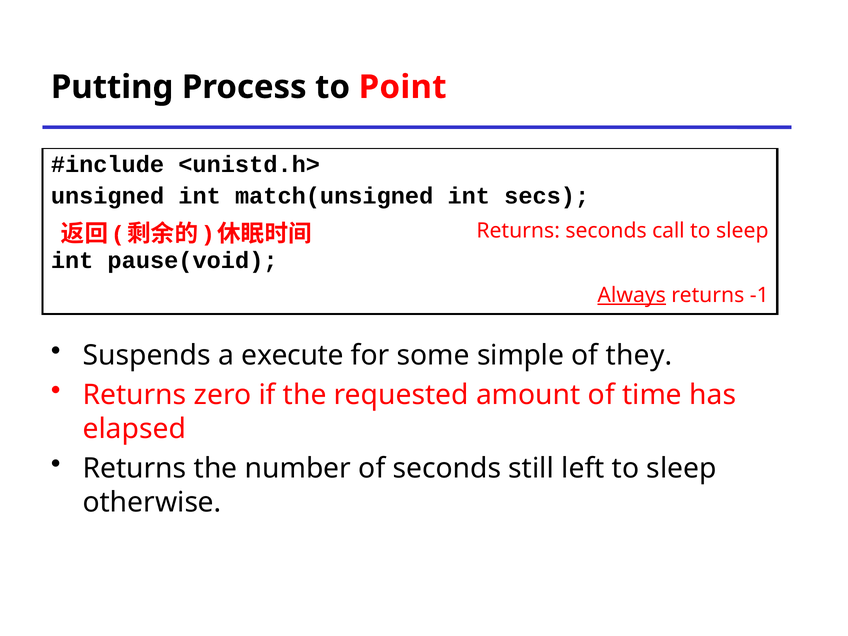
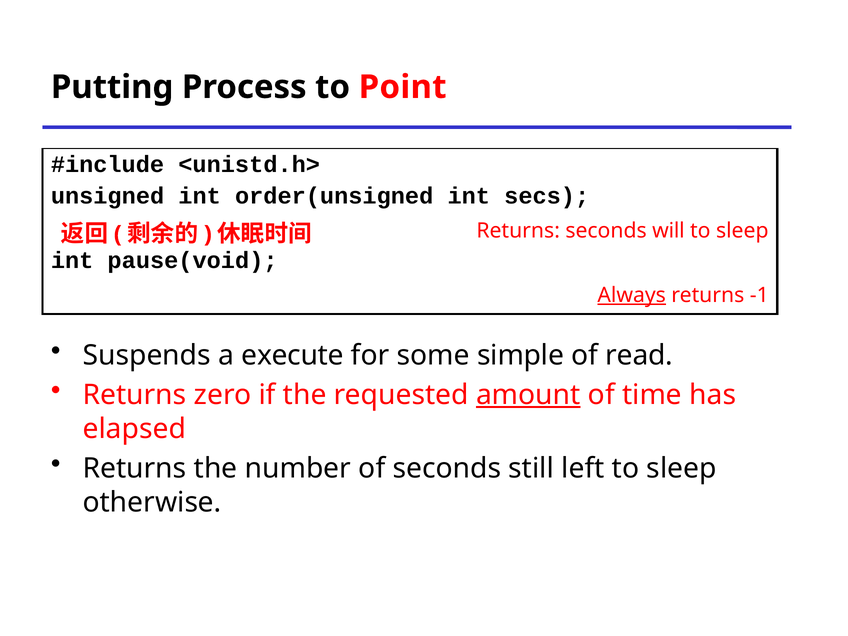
match(unsigned: match(unsigned -> order(unsigned (334, 196)
call: call -> will (668, 231)
they: they -> read (639, 355)
amount underline: none -> present (528, 395)
